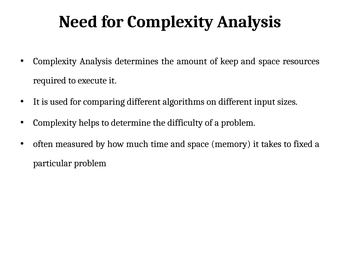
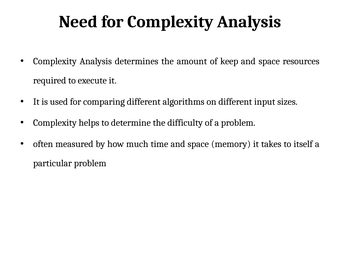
fixed: fixed -> itself (303, 144)
